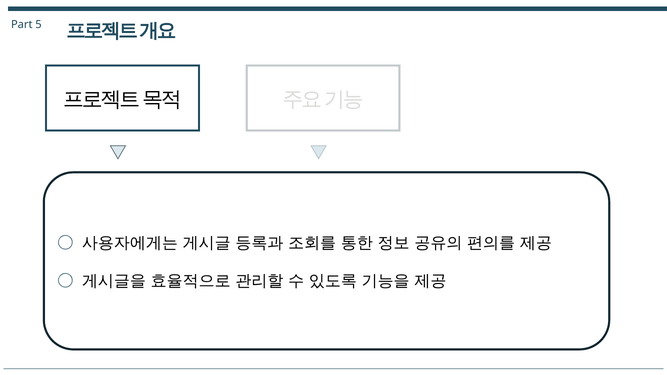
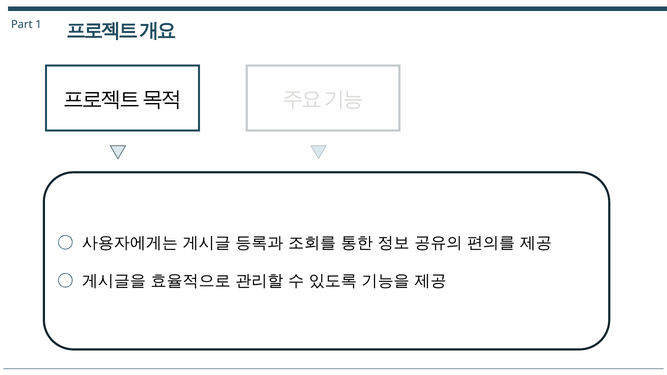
5: 5 -> 1 (39, 25)
